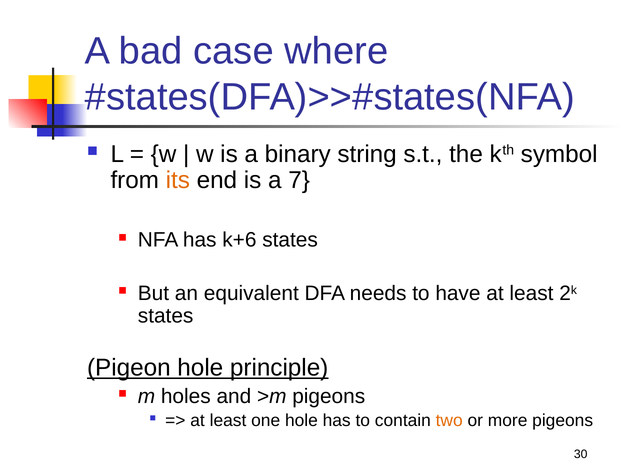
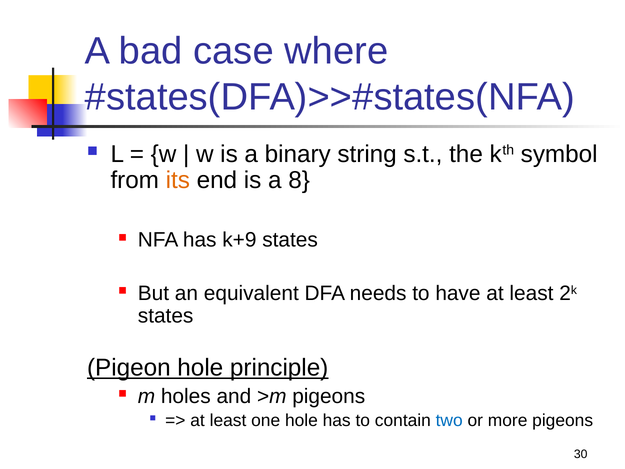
7: 7 -> 8 (299, 180)
k+6: k+6 -> k+9 (239, 240)
two colour: orange -> blue (449, 420)
